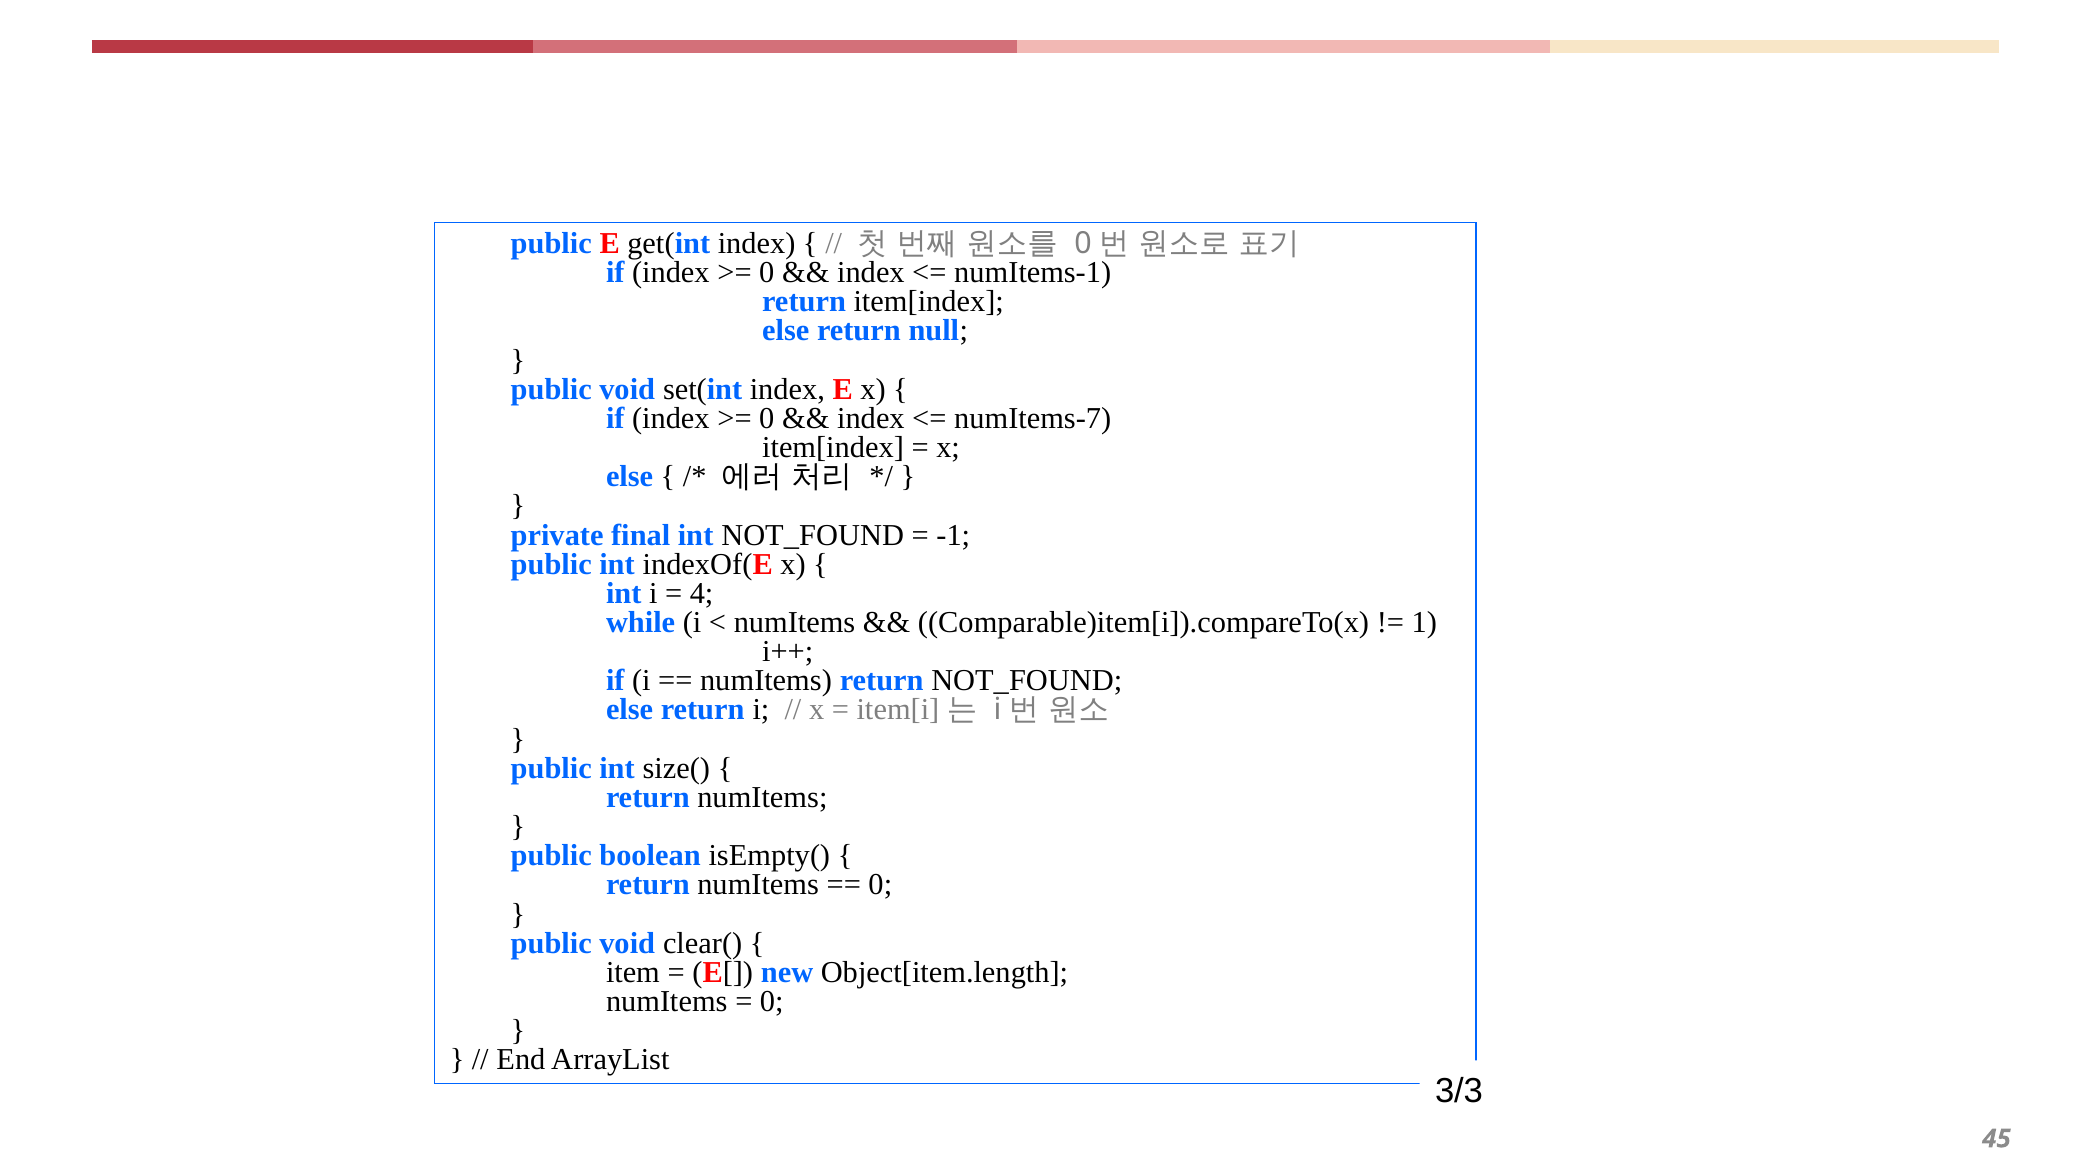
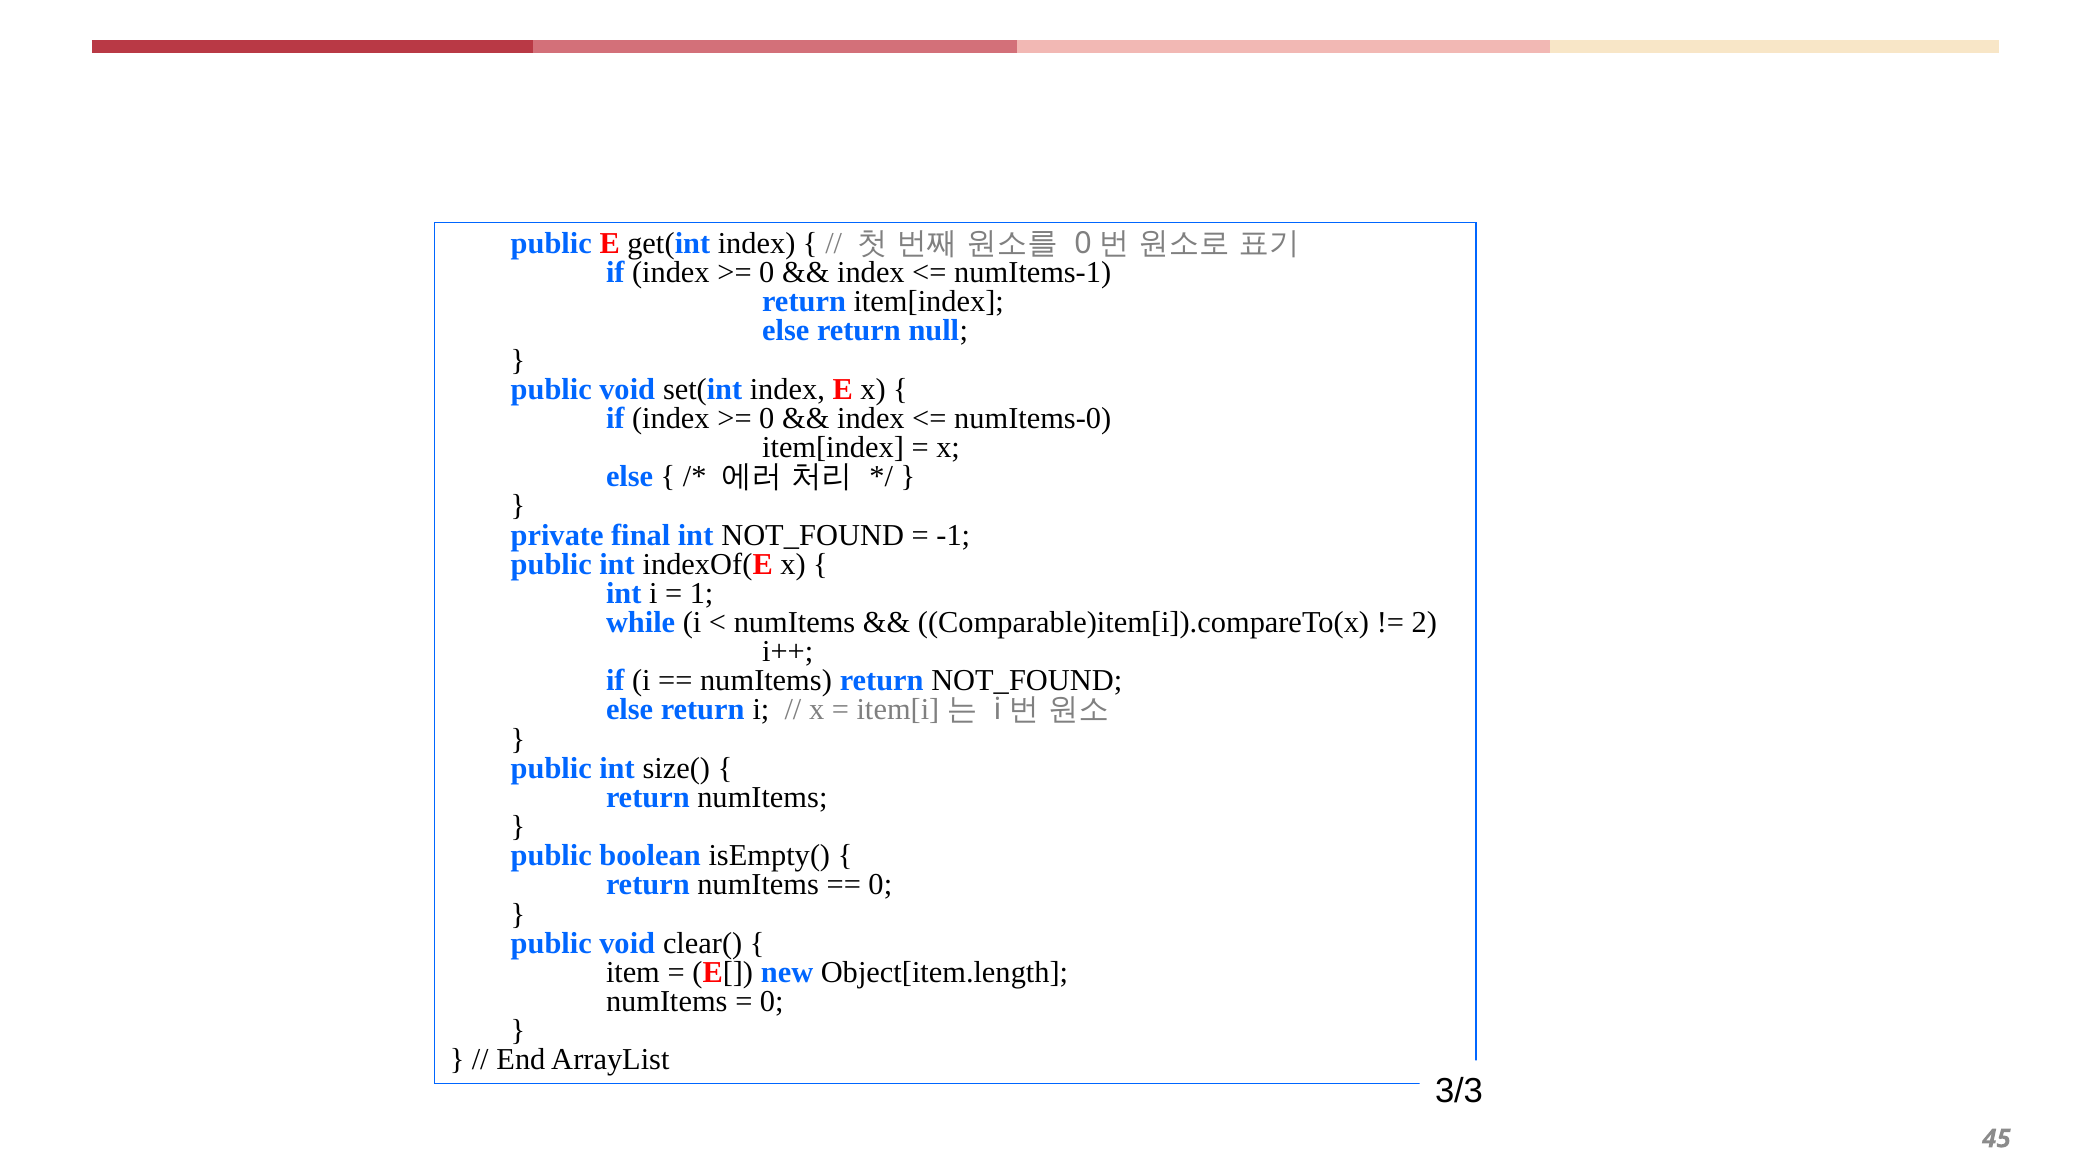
numItems-7: numItems-7 -> numItems-0 (1033, 418)
4: 4 -> 1 (702, 593)
1: 1 -> 2 (1424, 622)
